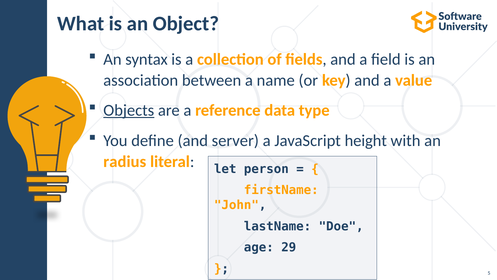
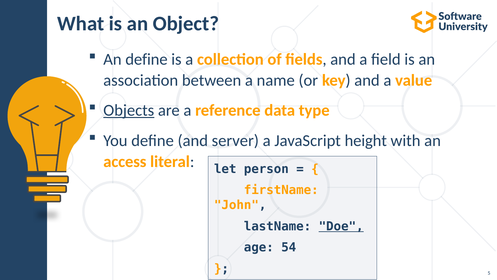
An syntax: syntax -> define (146, 59)
radius: radius -> access (125, 161)
Doe underline: none -> present (341, 226)
29: 29 -> 54 (289, 247)
